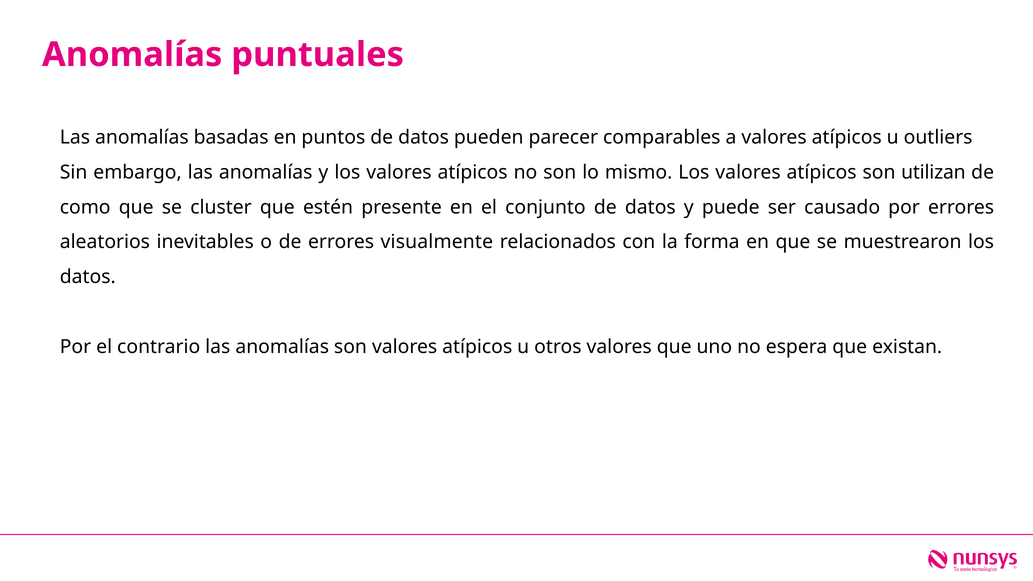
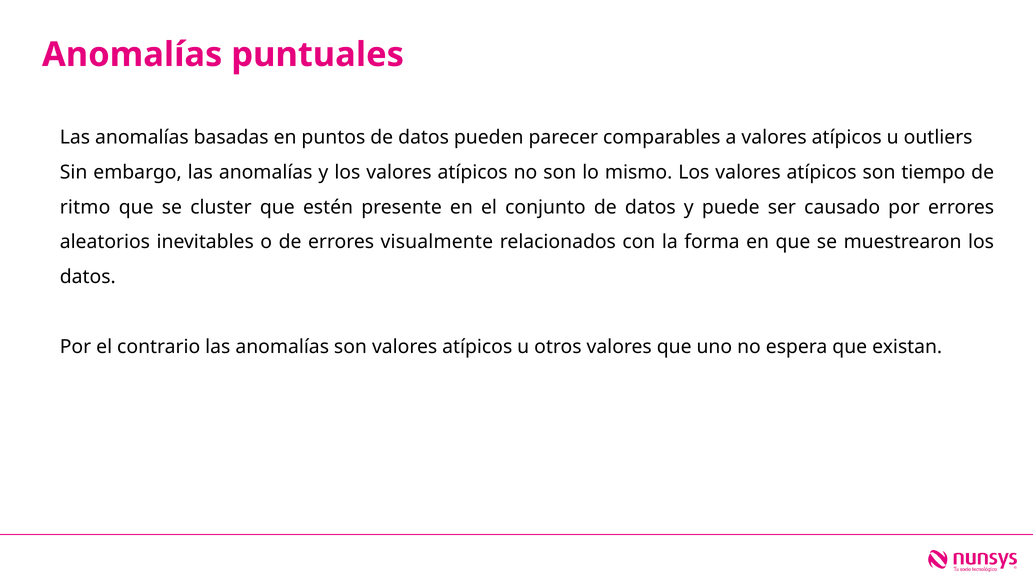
utilizan: utilizan -> tiempo (933, 172)
como: como -> ritmo (85, 207)
